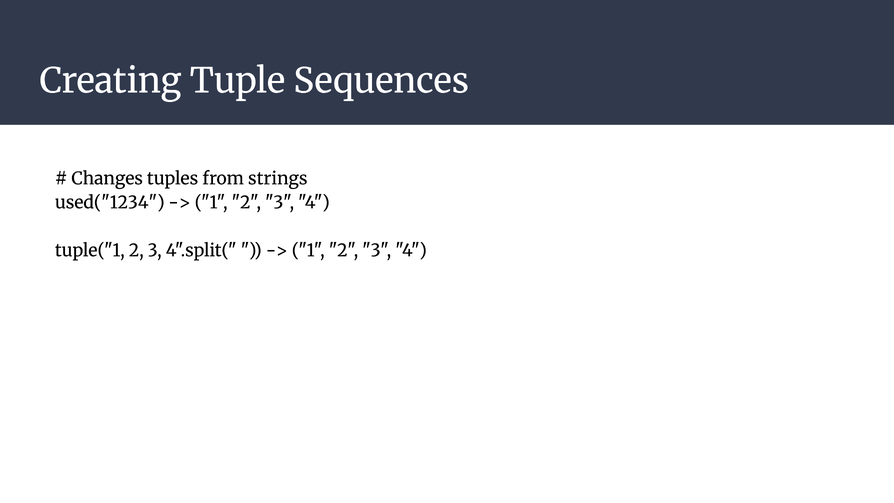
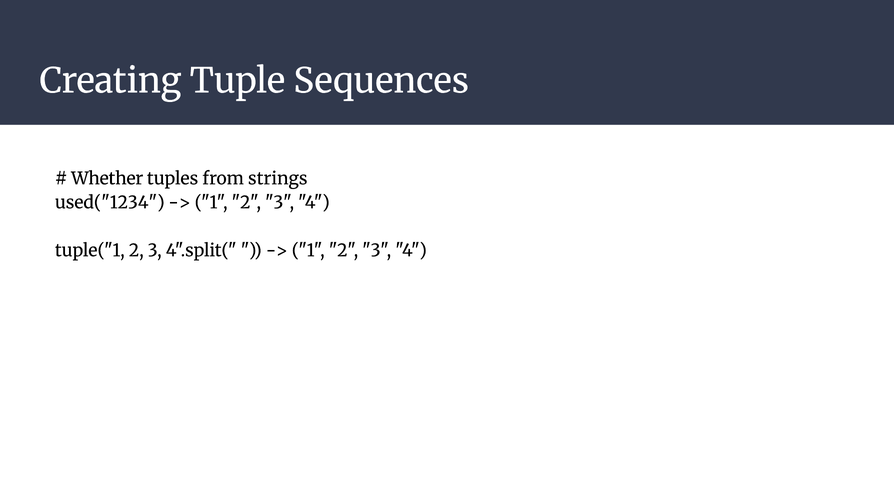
Changes: Changes -> Whether (107, 179)
